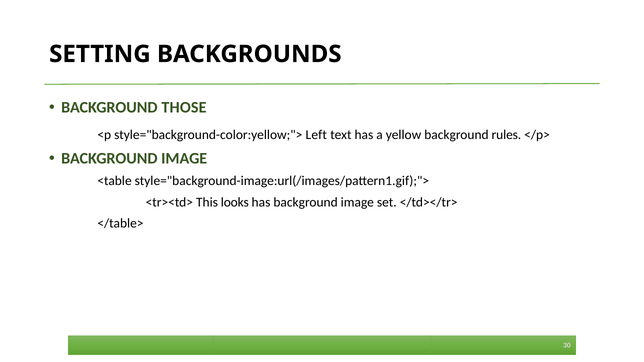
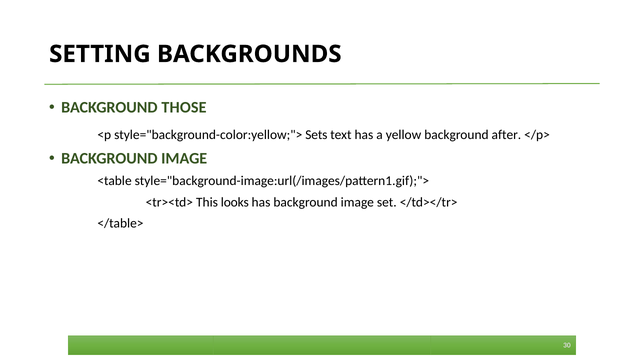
Left: Left -> Sets (316, 135)
rules: rules -> after (506, 135)
